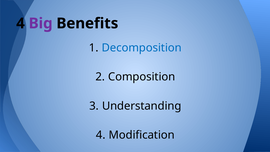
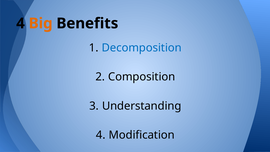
Big colour: purple -> orange (41, 23)
